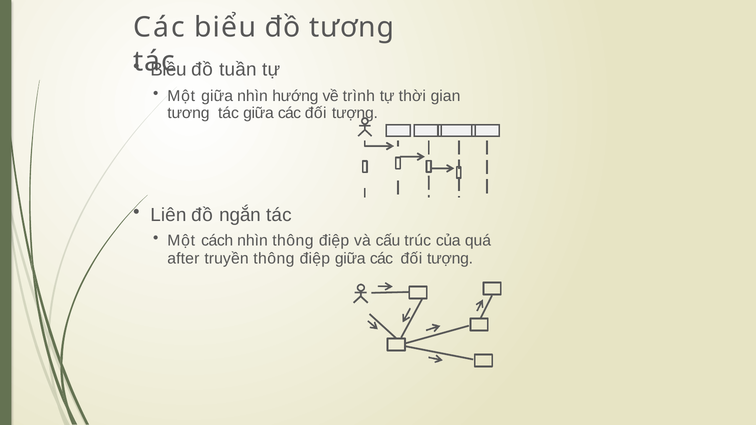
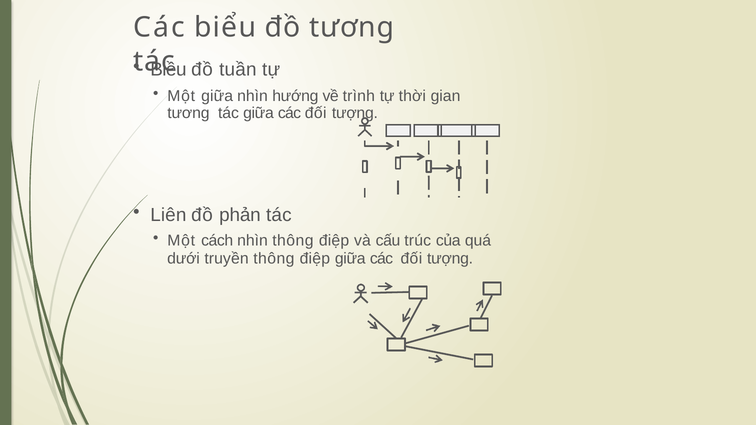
ngắn: ngắn -> phản (240, 215)
after: after -> dưới (183, 259)
